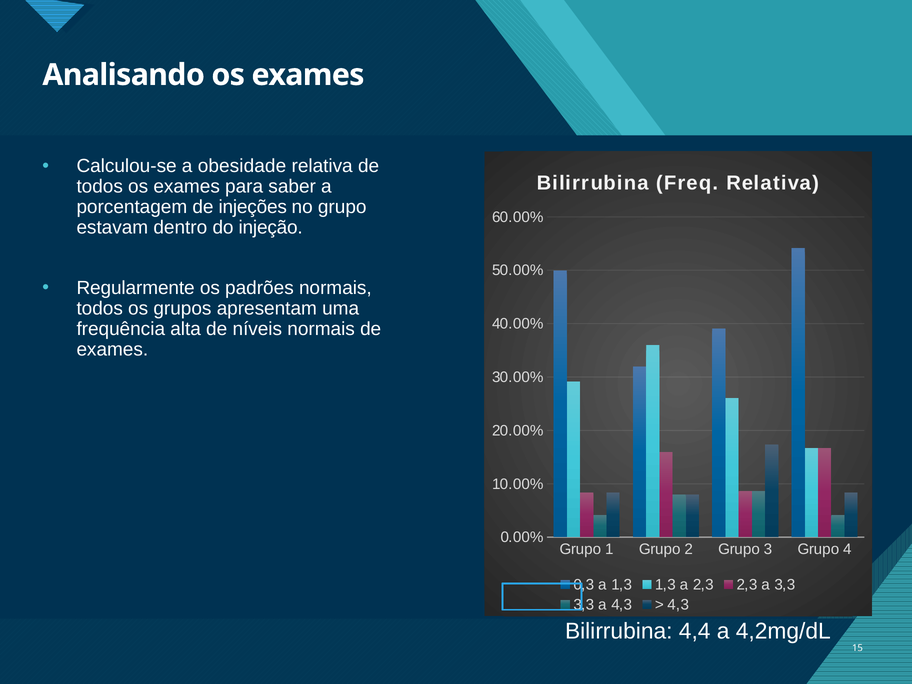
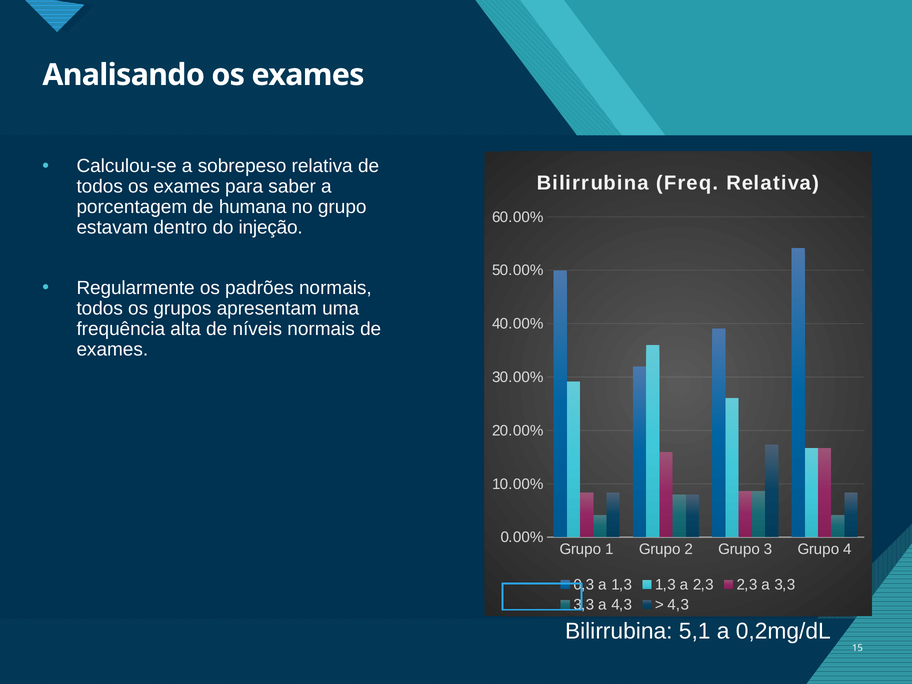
obesidade: obesidade -> sobrepeso (242, 166)
injeções: injeções -> humana (253, 207)
4,4: 4,4 -> 5,1 (695, 631)
4,2mg/dL: 4,2mg/dL -> 0,2mg/dL (783, 631)
